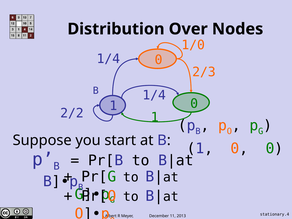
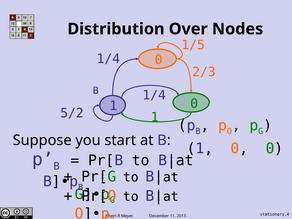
1/0: 1/0 -> 1/5 (193, 45)
2/2: 2/2 -> 5/2 (72, 113)
